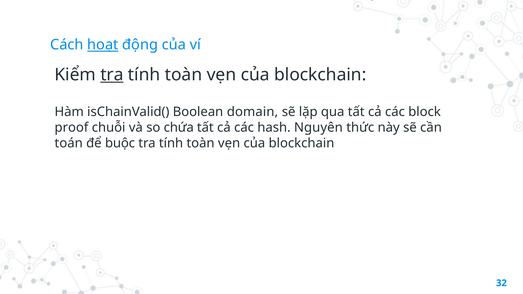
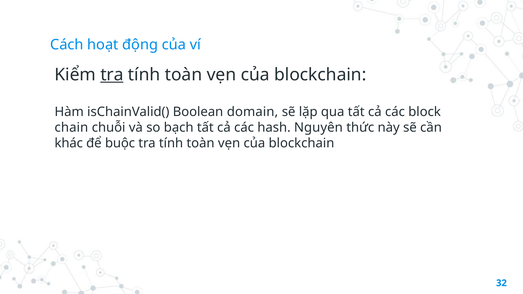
hoạt underline: present -> none (103, 45)
proof: proof -> chain (71, 128)
chứa: chứa -> bạch (179, 128)
toán: toán -> khác (69, 143)
